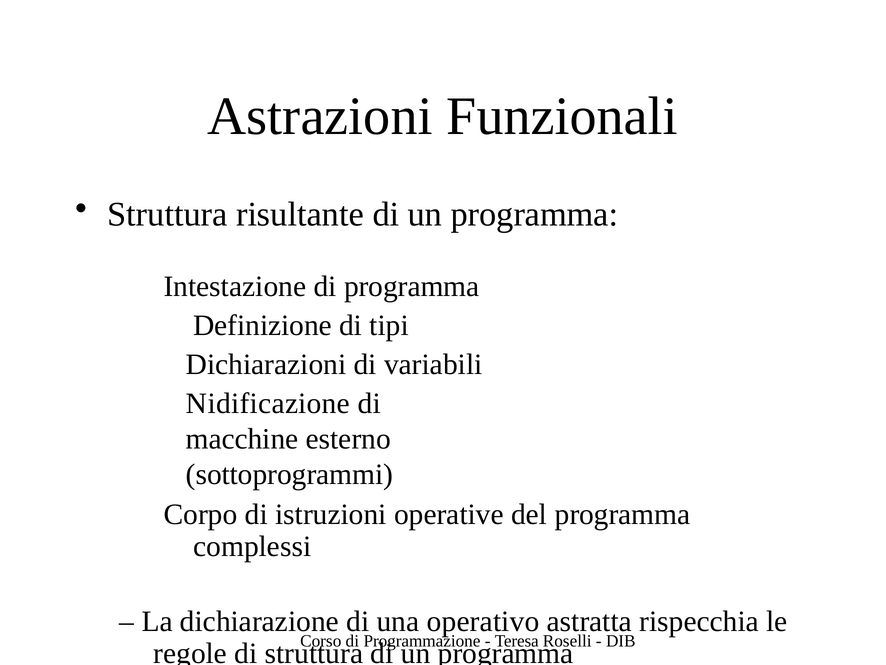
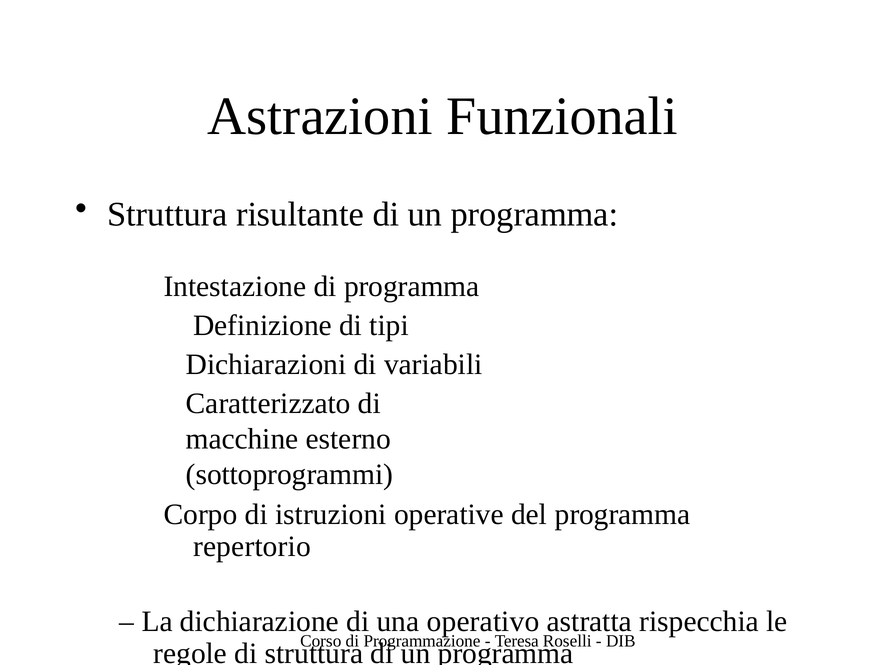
Nidificazione: Nidificazione -> Caratterizzato (268, 403)
complessi: complessi -> repertorio (252, 546)
